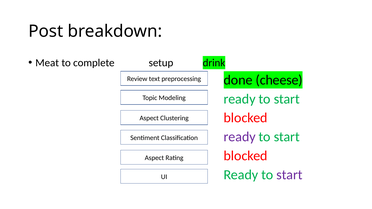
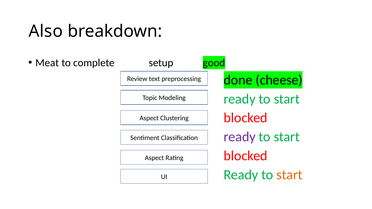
Post: Post -> Also (46, 31)
drink: drink -> good (214, 63)
start colour: purple -> orange (289, 175)
